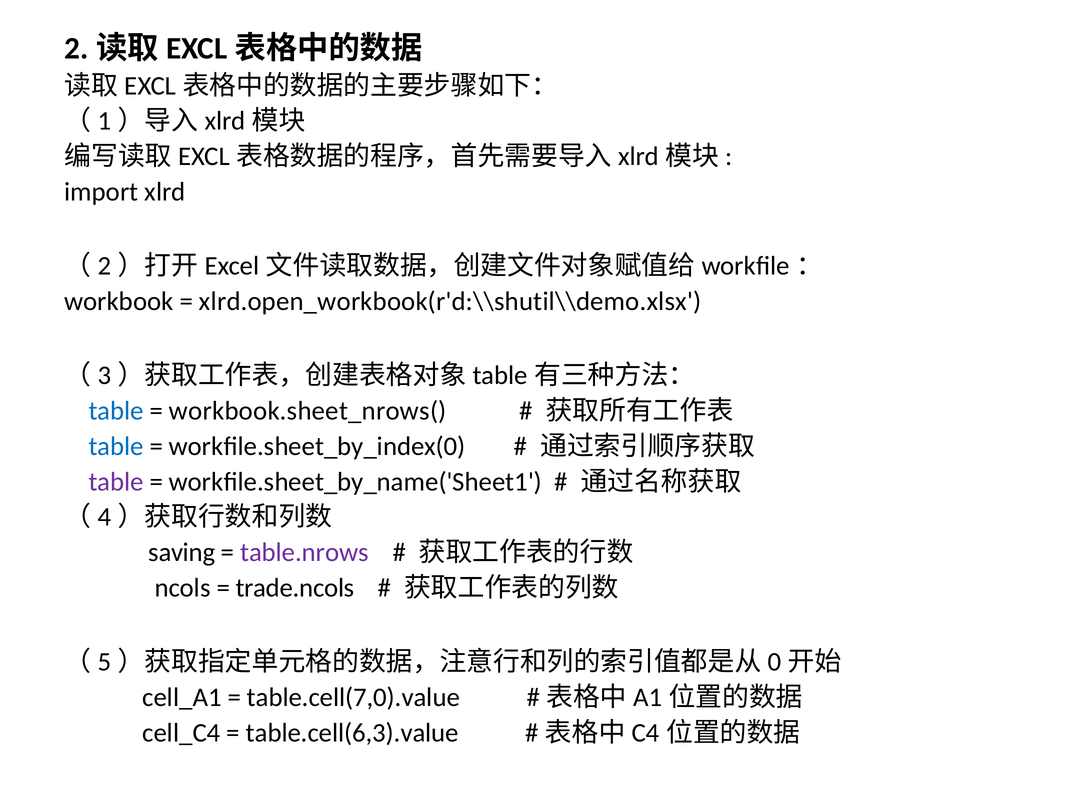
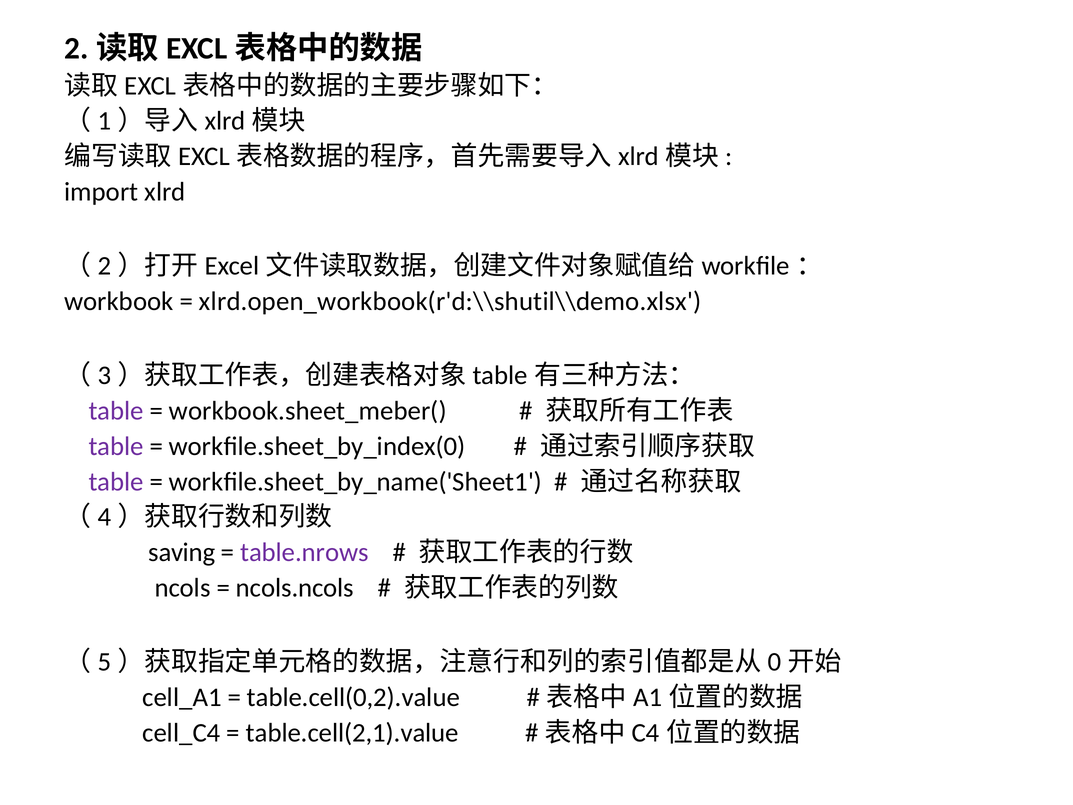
table colour: blue -> purple (116, 411)
workbook.sheet_nrows(: workbook.sheet_nrows( -> workbook.sheet_meber( (308, 411)
table colour: blue -> purple (116, 446)
trade.ncols: trade.ncols -> ncols.ncols (295, 588)
table.cell(7,0).value: table.cell(7,0).value -> table.cell(0,2).value (353, 697)
table.cell(6,3).value: table.cell(6,3).value -> table.cell(2,1).value (352, 733)
